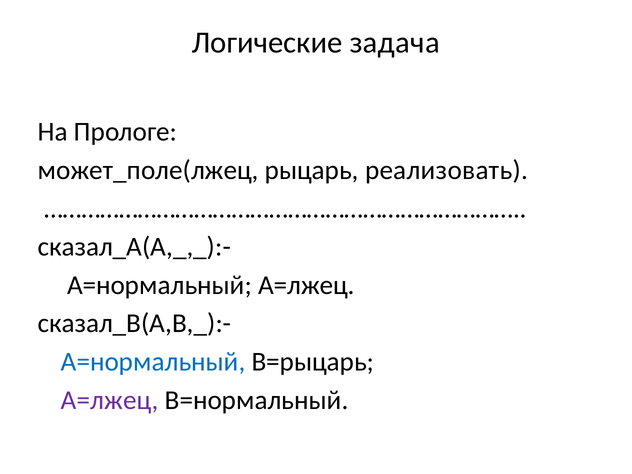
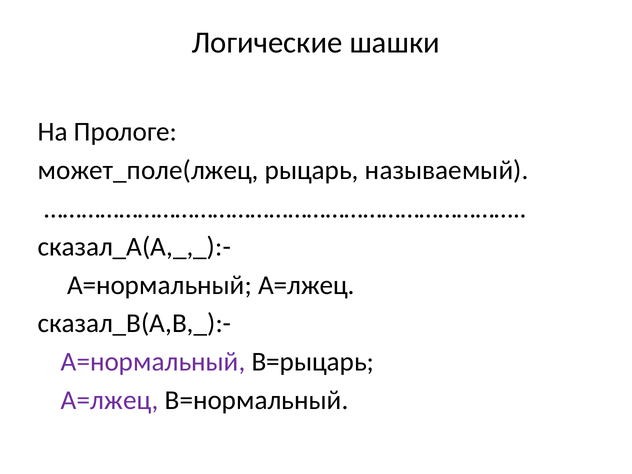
задача: задача -> шашки (395, 43)
реализовать: реализовать -> называемый (447, 170)
А=нормальный colour: blue -> purple (153, 362)
